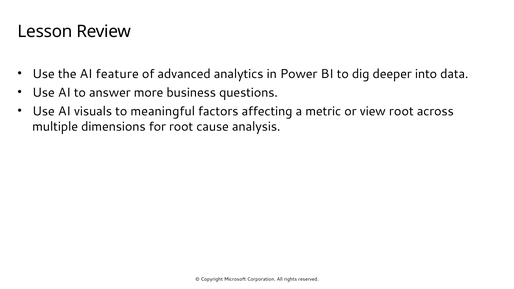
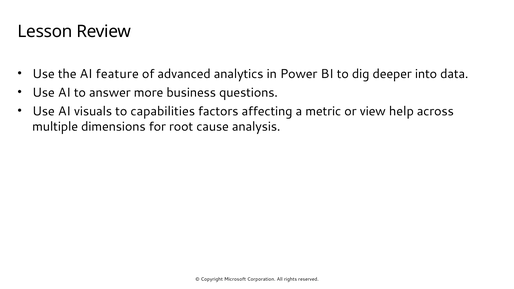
meaningful: meaningful -> capabilities (163, 111)
view root: root -> help (401, 111)
